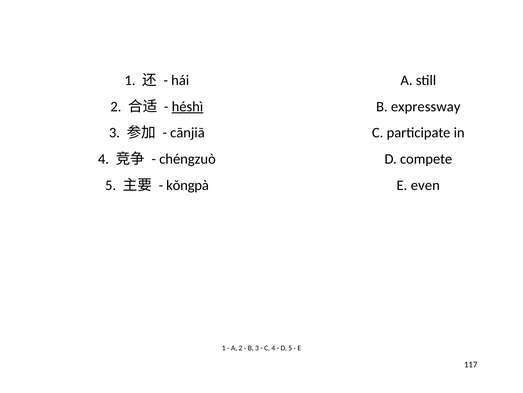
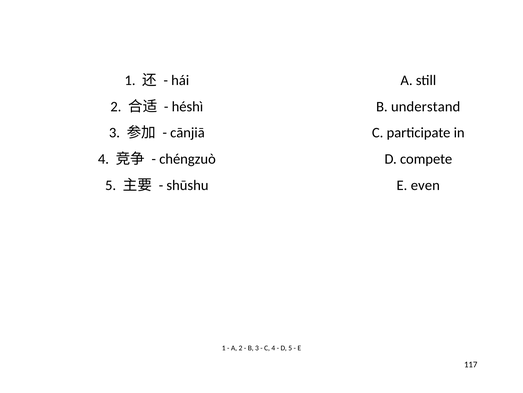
héshì underline: present -> none (187, 106)
expressway: expressway -> understand (426, 106)
kǒngpà: kǒngpà -> shūshu (187, 185)
